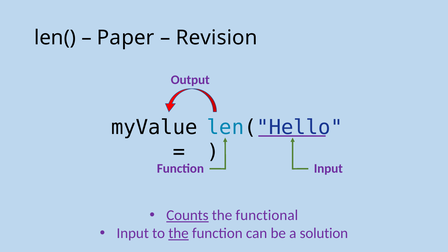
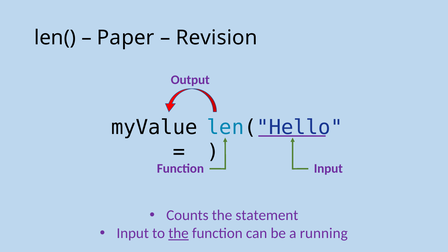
Counts underline: present -> none (187, 215)
functional: functional -> statement (267, 215)
solution: solution -> running (324, 233)
